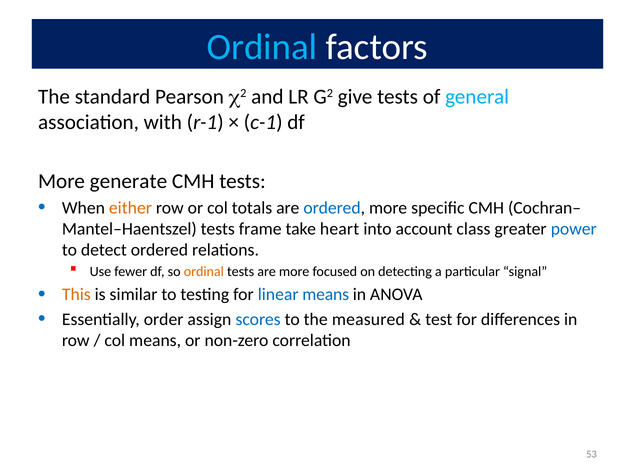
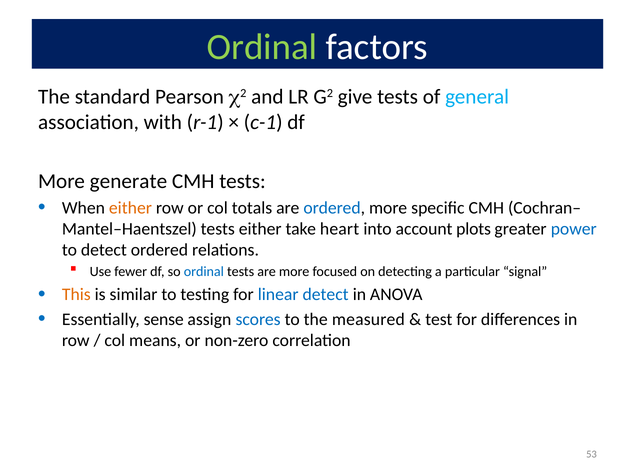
Ordinal colour: light blue -> light green (262, 47)
tests frame: frame -> either (260, 229)
class: class -> plots (474, 229)
ordinal colour: orange -> blue (204, 272)
linear means: means -> detect (326, 295)
order: order -> sense (164, 319)
